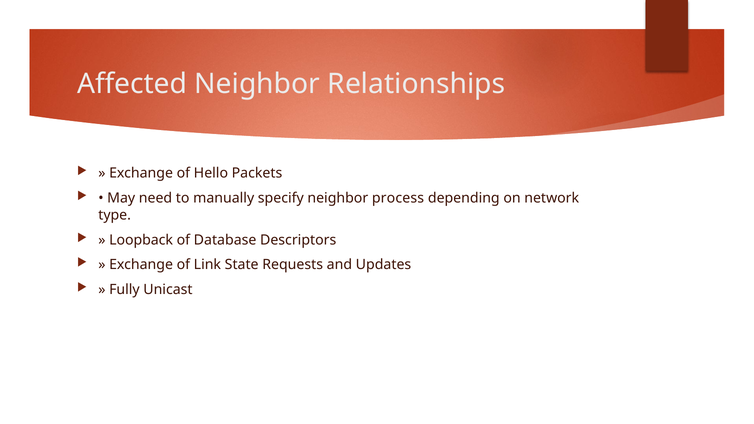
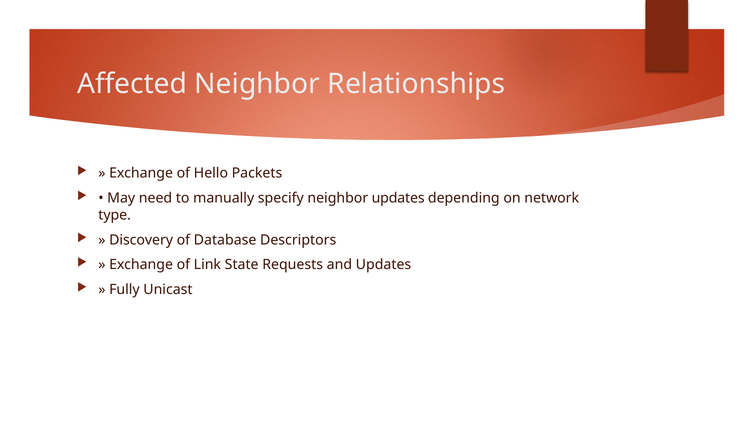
neighbor process: process -> updates (398, 198)
Loopback: Loopback -> Discovery (141, 240)
